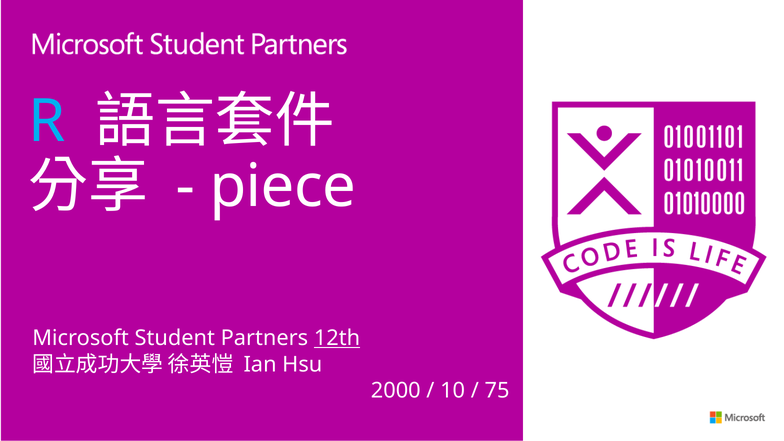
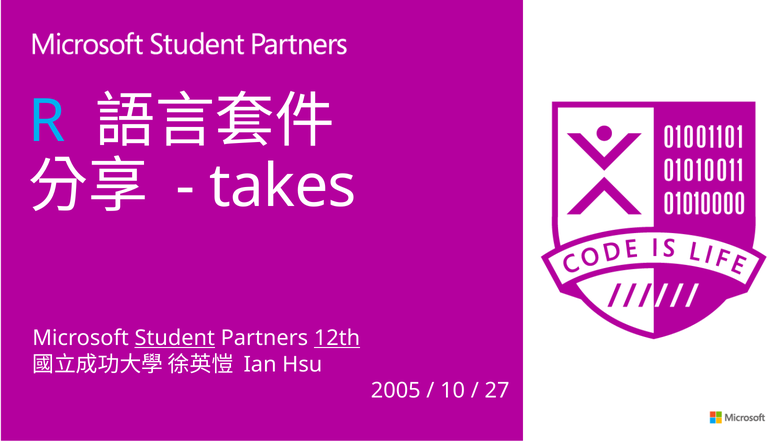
piece: piece -> takes (283, 186)
Student underline: none -> present (175, 338)
2000: 2000 -> 2005 (396, 390)
75: 75 -> 27 (497, 390)
